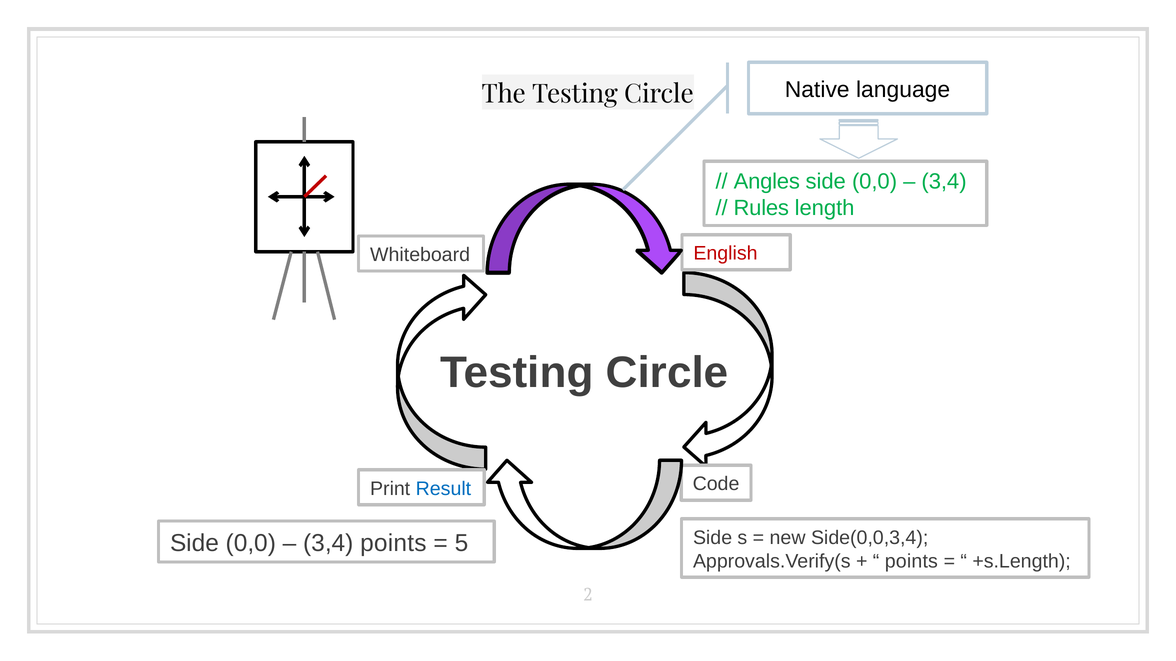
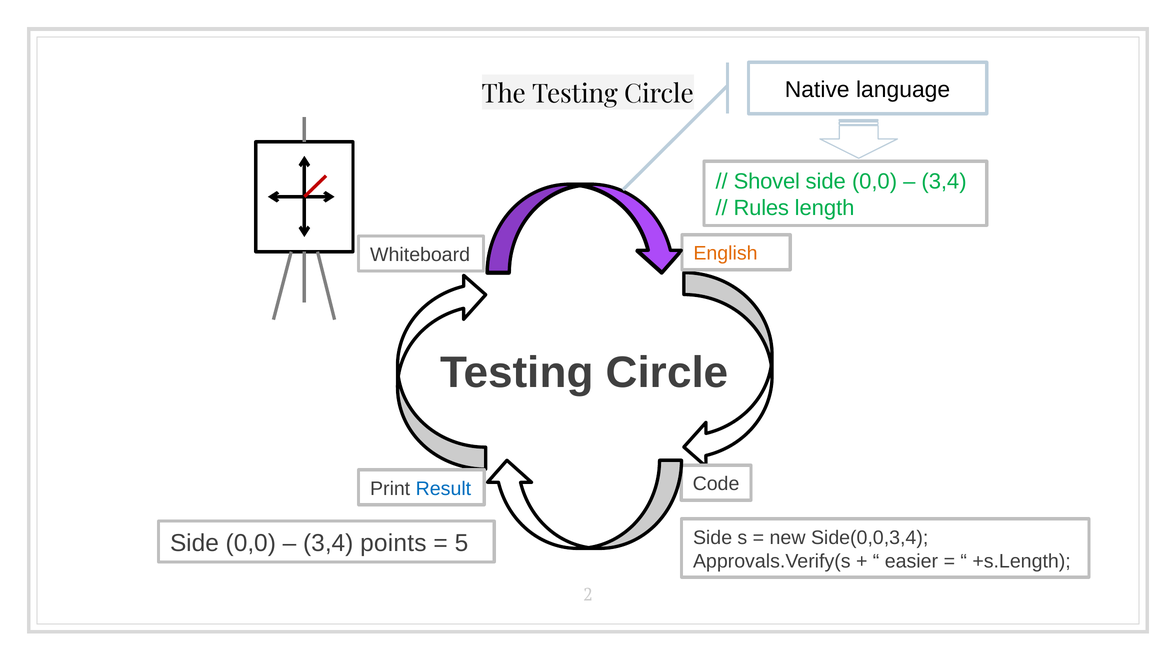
Angles: Angles -> Shovel (767, 182)
English colour: red -> orange (726, 254)
points: points -> easier (911, 562)
